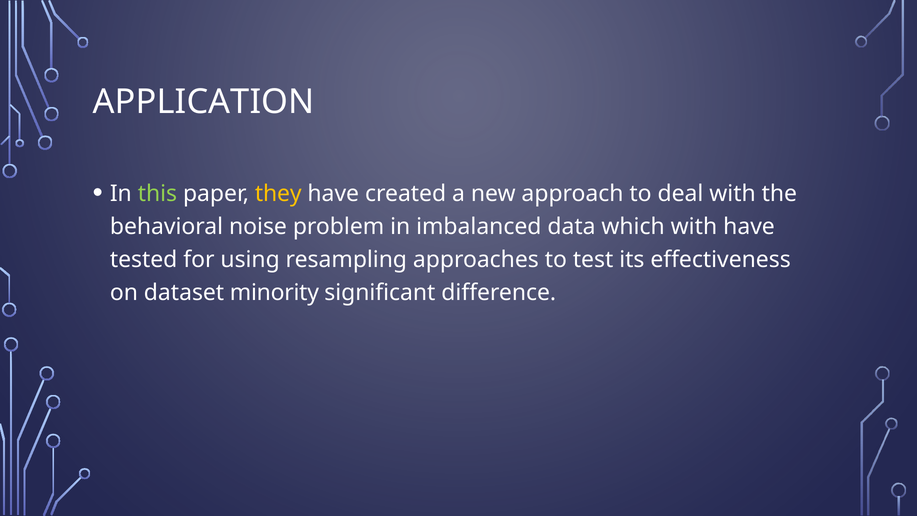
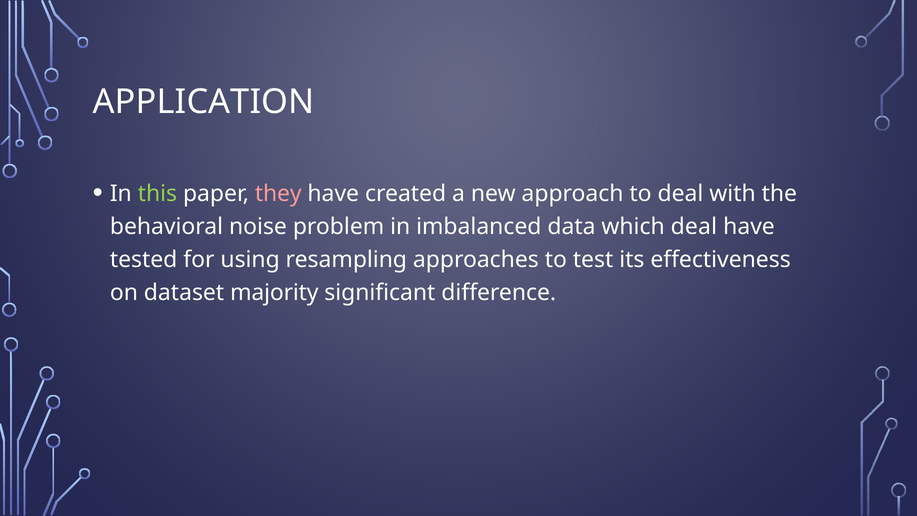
they colour: yellow -> pink (278, 194)
which with: with -> deal (694, 227)
minority: minority -> majority (274, 293)
